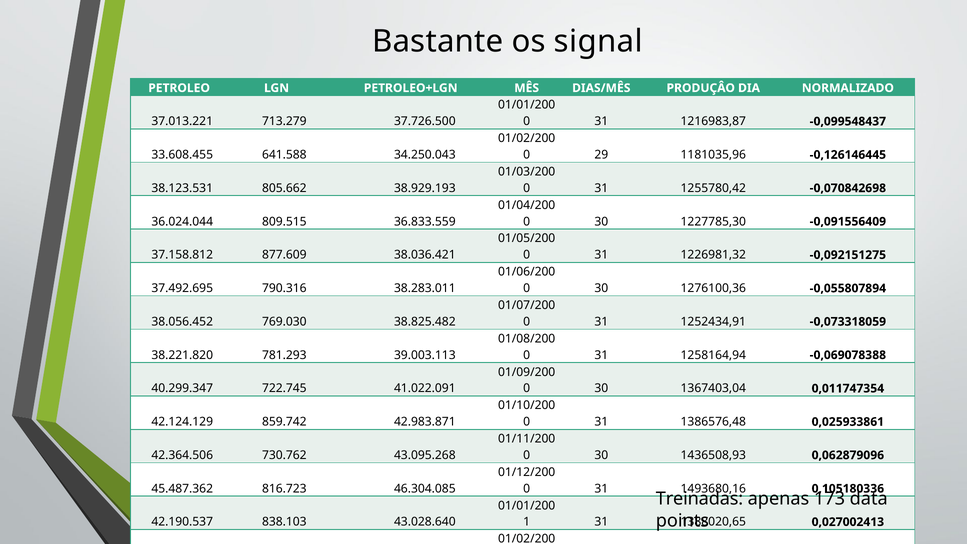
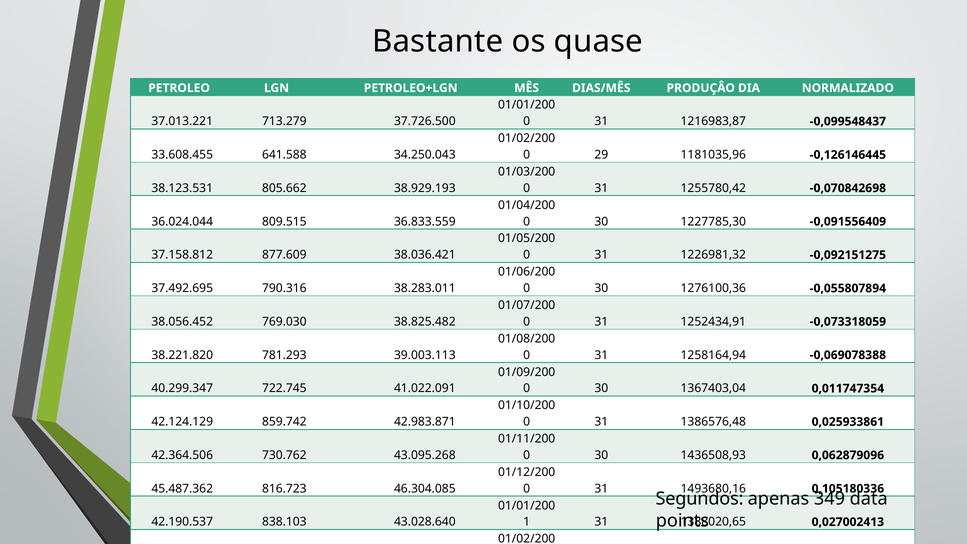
signal: signal -> quase (598, 42)
Treinadas: Treinadas -> Segundos (700, 499)
173: 173 -> 349 (830, 499)
